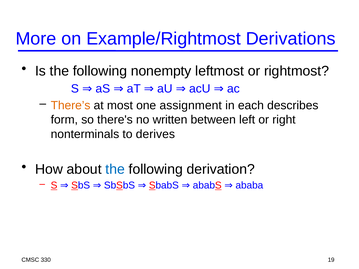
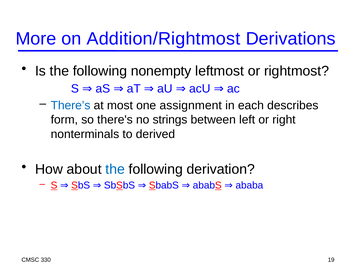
Example/Rightmost: Example/Rightmost -> Addition/Rightmost (163, 39)
There’s colour: orange -> blue (71, 106)
written: written -> strings (170, 120)
derives: derives -> derived (155, 134)
